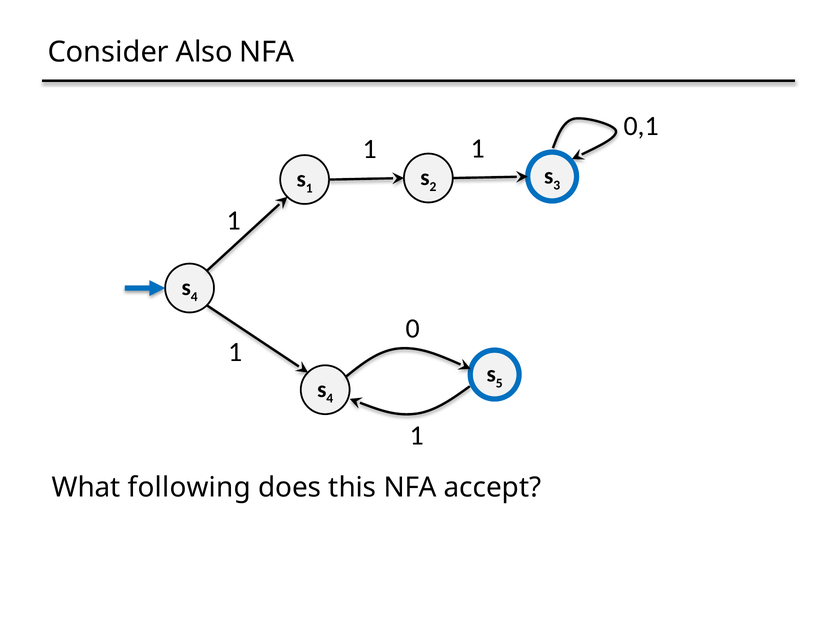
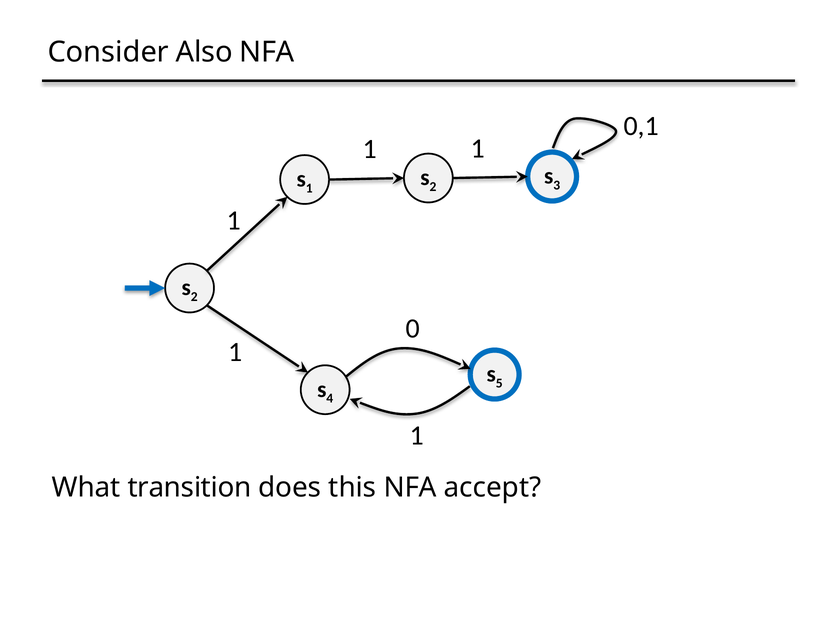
4: 4 -> 2 (194, 297)
following: following -> transition (190, 487)
